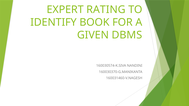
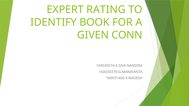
DBMS: DBMS -> CONN (127, 35)
